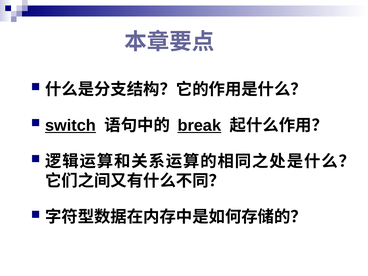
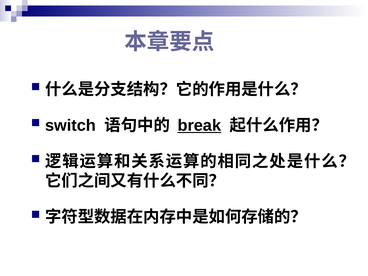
switch underline: present -> none (70, 125)
